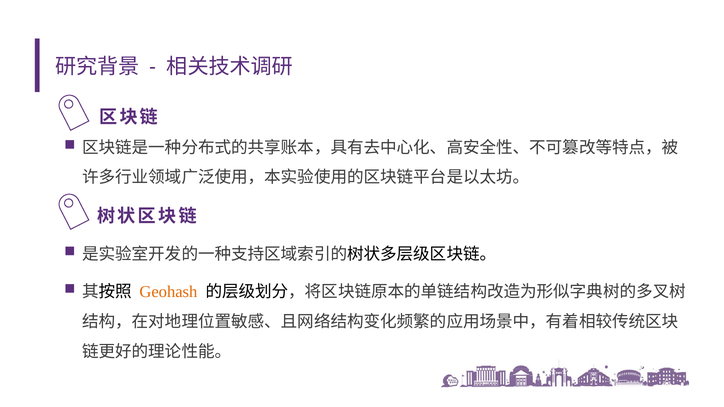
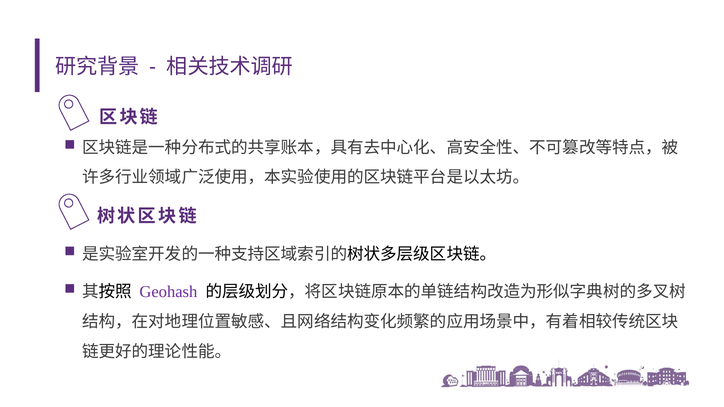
Geohash colour: orange -> purple (168, 292)
